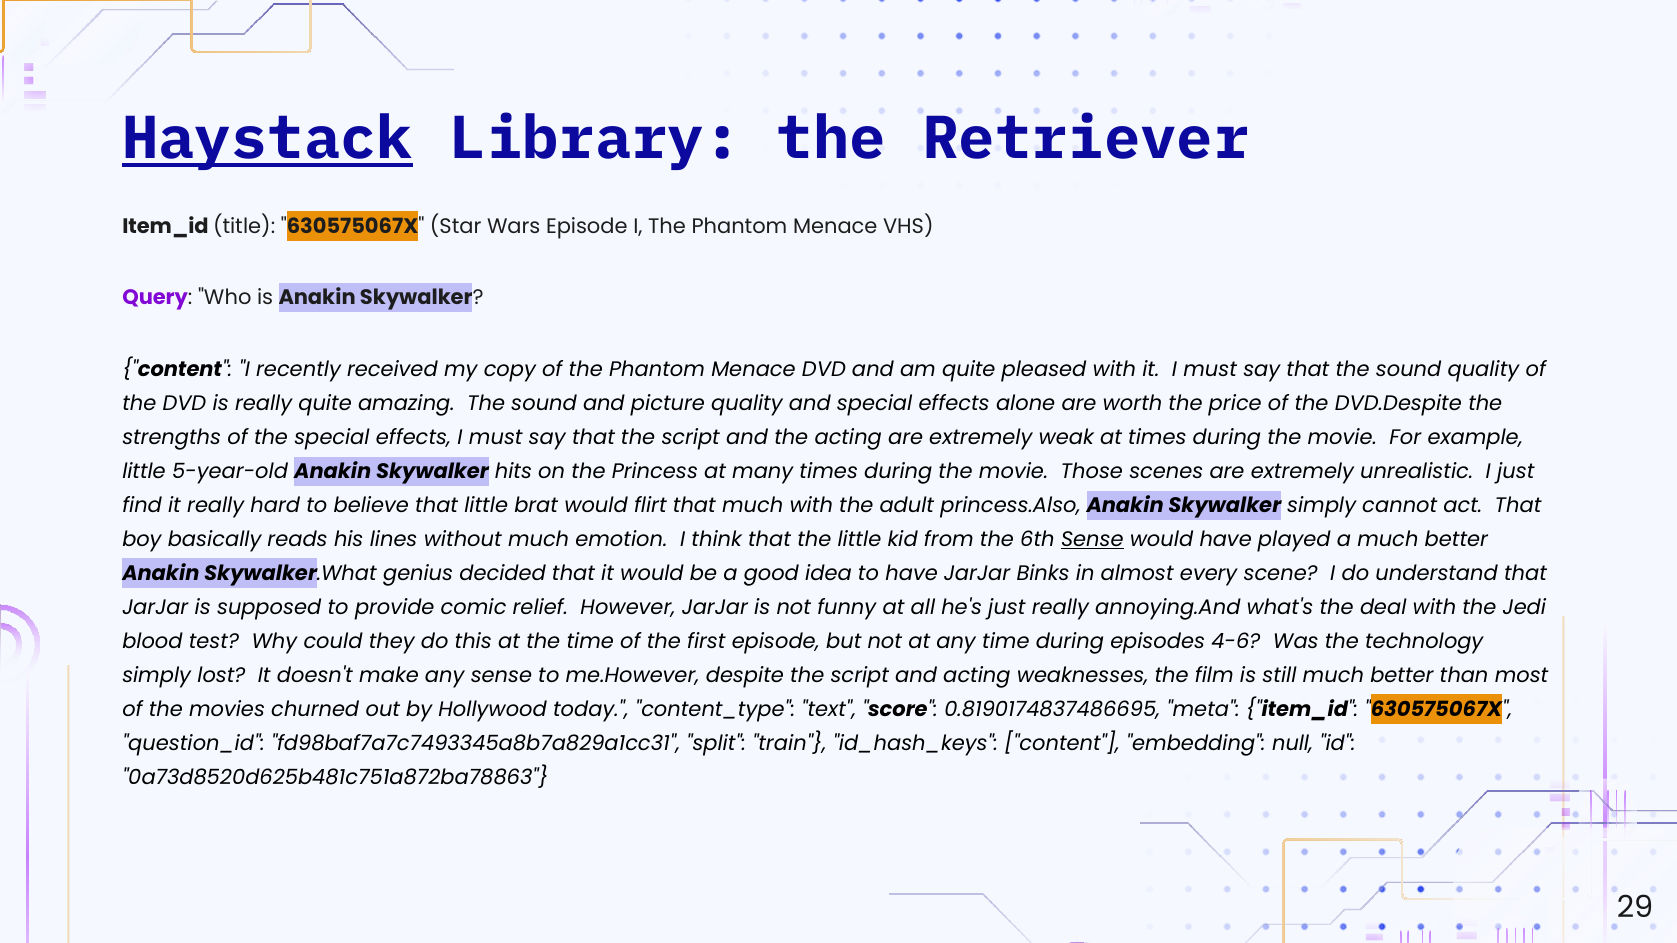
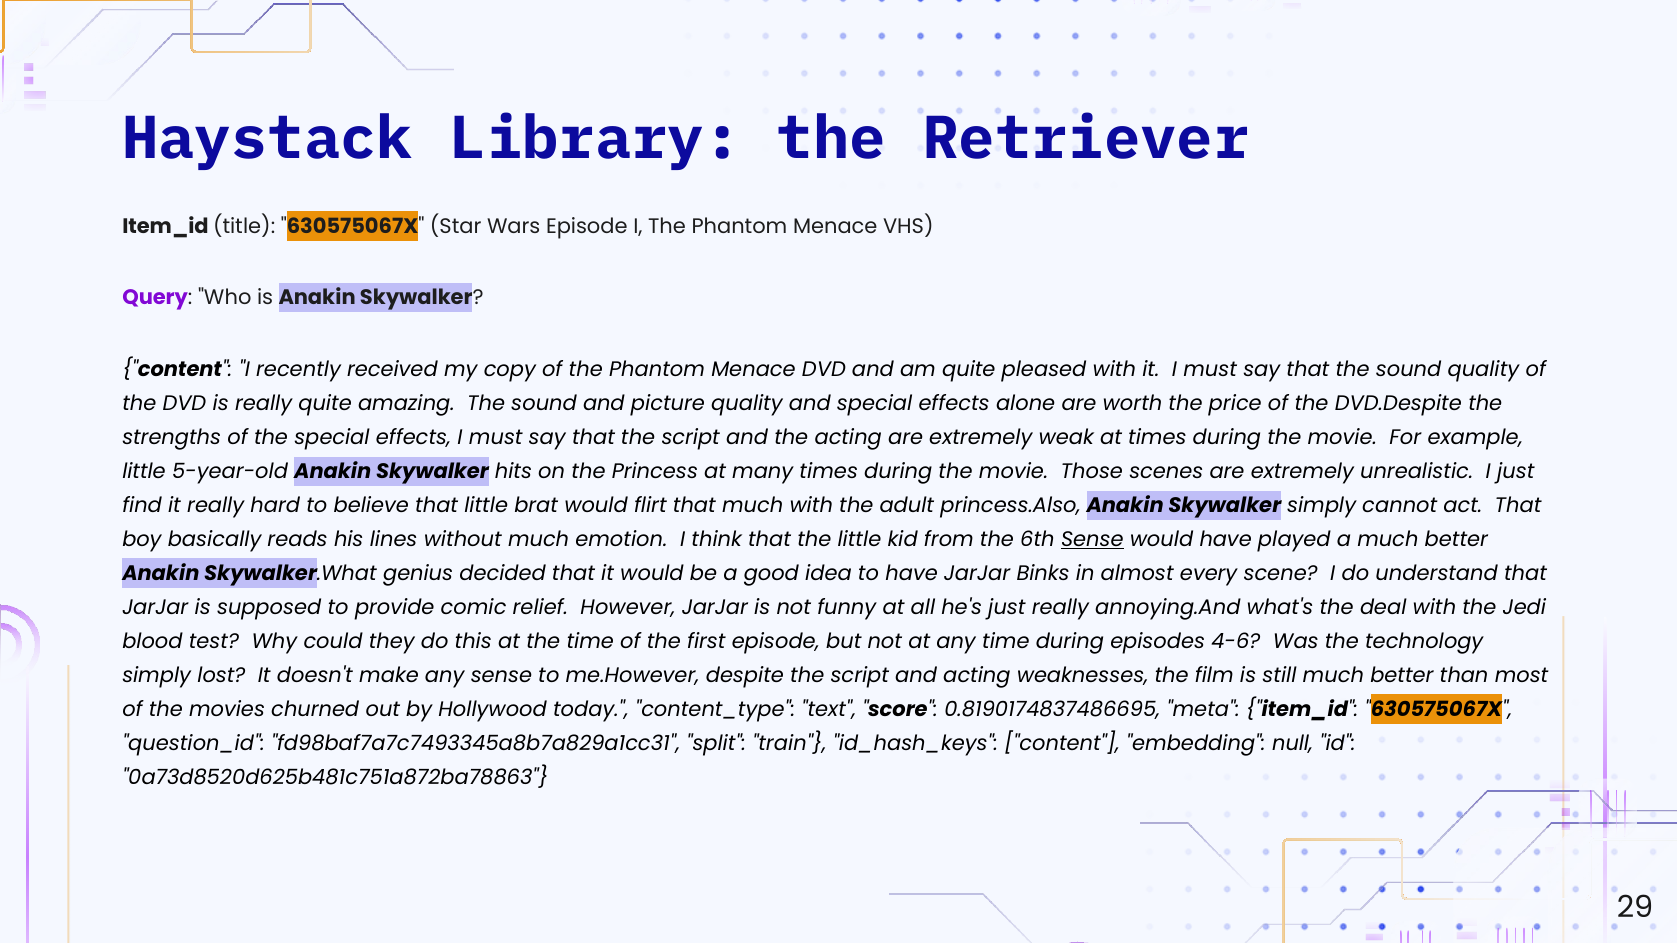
Haystack underline: present -> none (268, 139)
